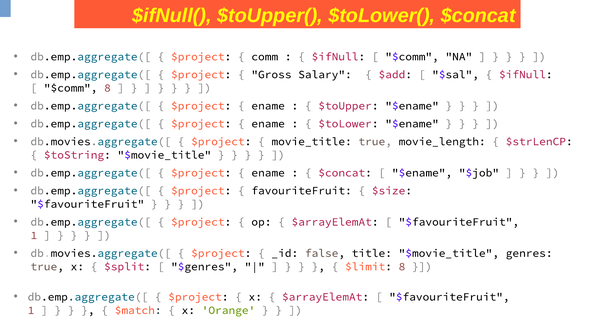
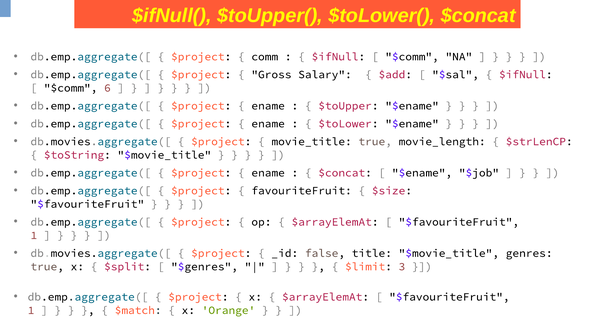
$comm 8: 8 -> 6 (107, 88)
$limit 8: 8 -> 3 (402, 266)
